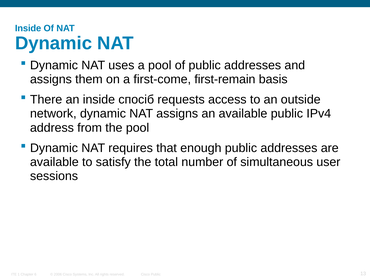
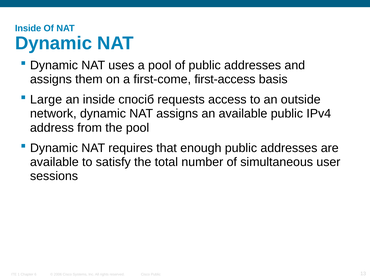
first-remain: first-remain -> first-access (225, 79)
There: There -> Large (46, 99)
